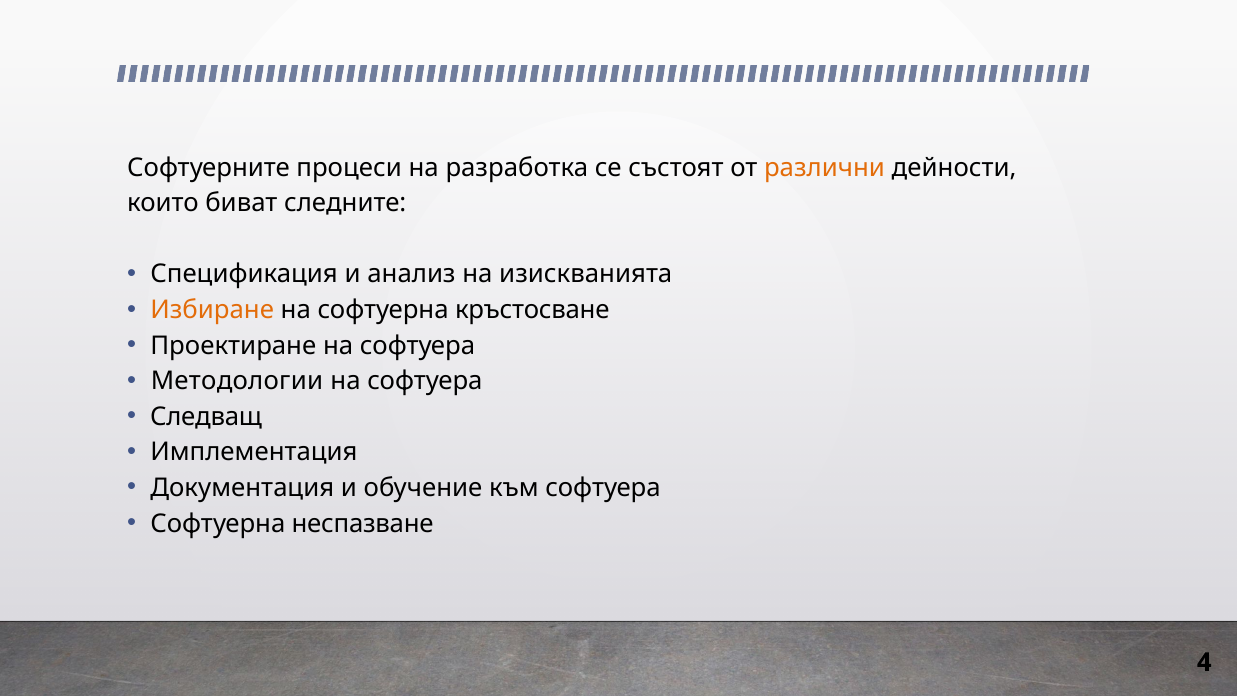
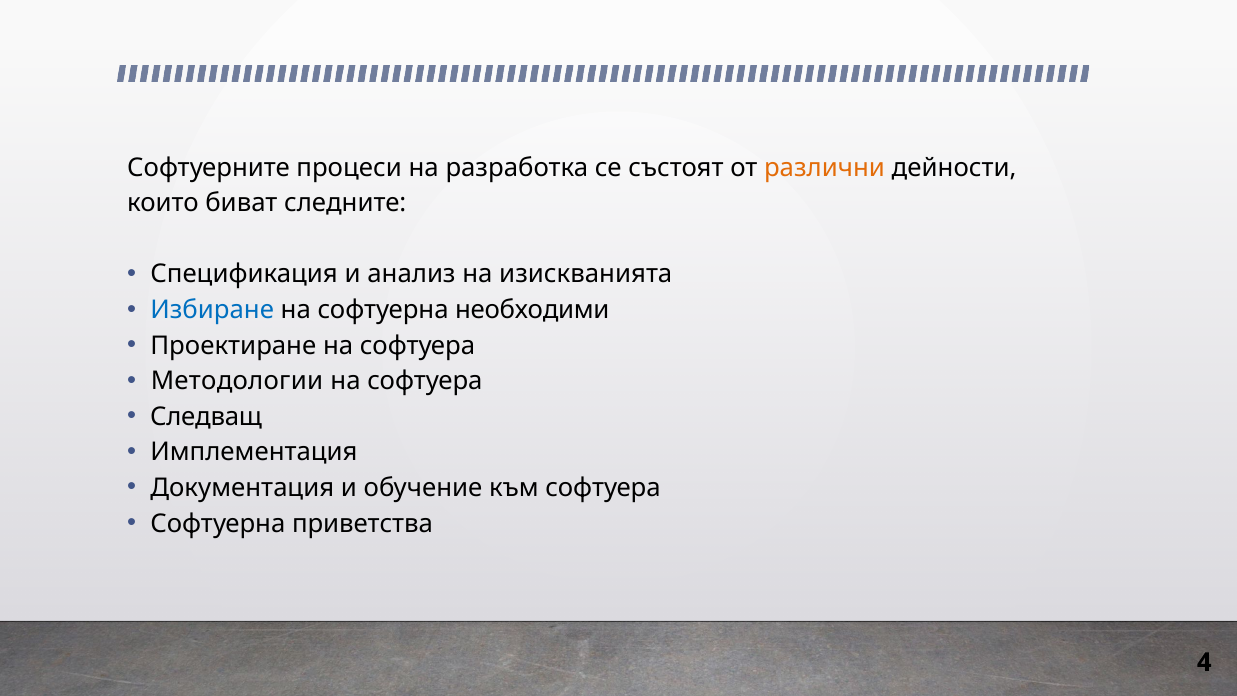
Избиране colour: orange -> blue (212, 310)
кръстосване: кръстосване -> необходими (532, 310)
неспазване: неспазване -> приветства (363, 523)
